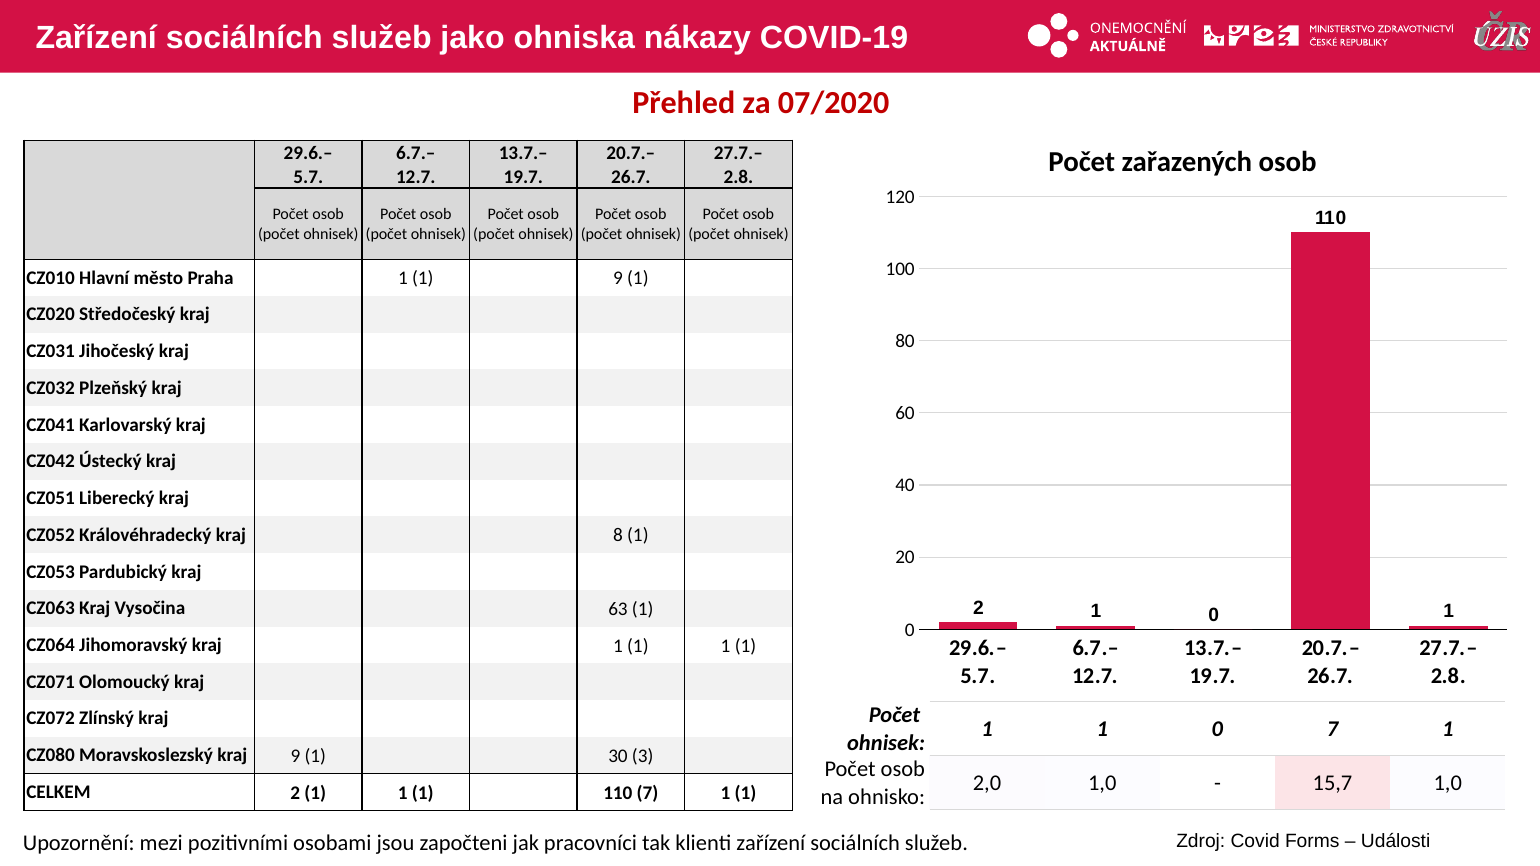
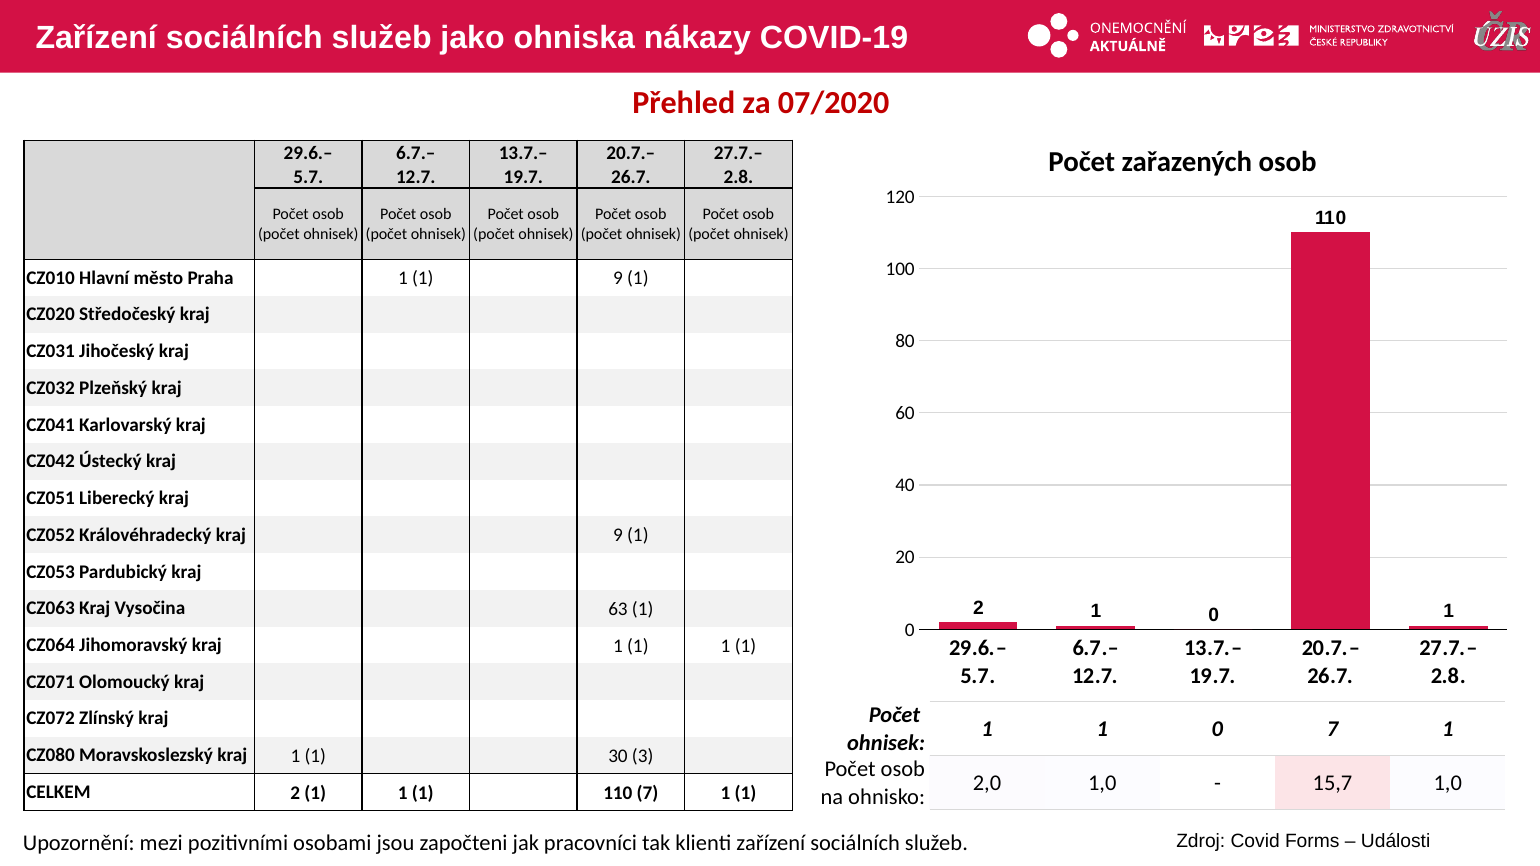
kraj 8: 8 -> 9 (618, 536)
Moravskoslezský kraj 9: 9 -> 1 (295, 756)
